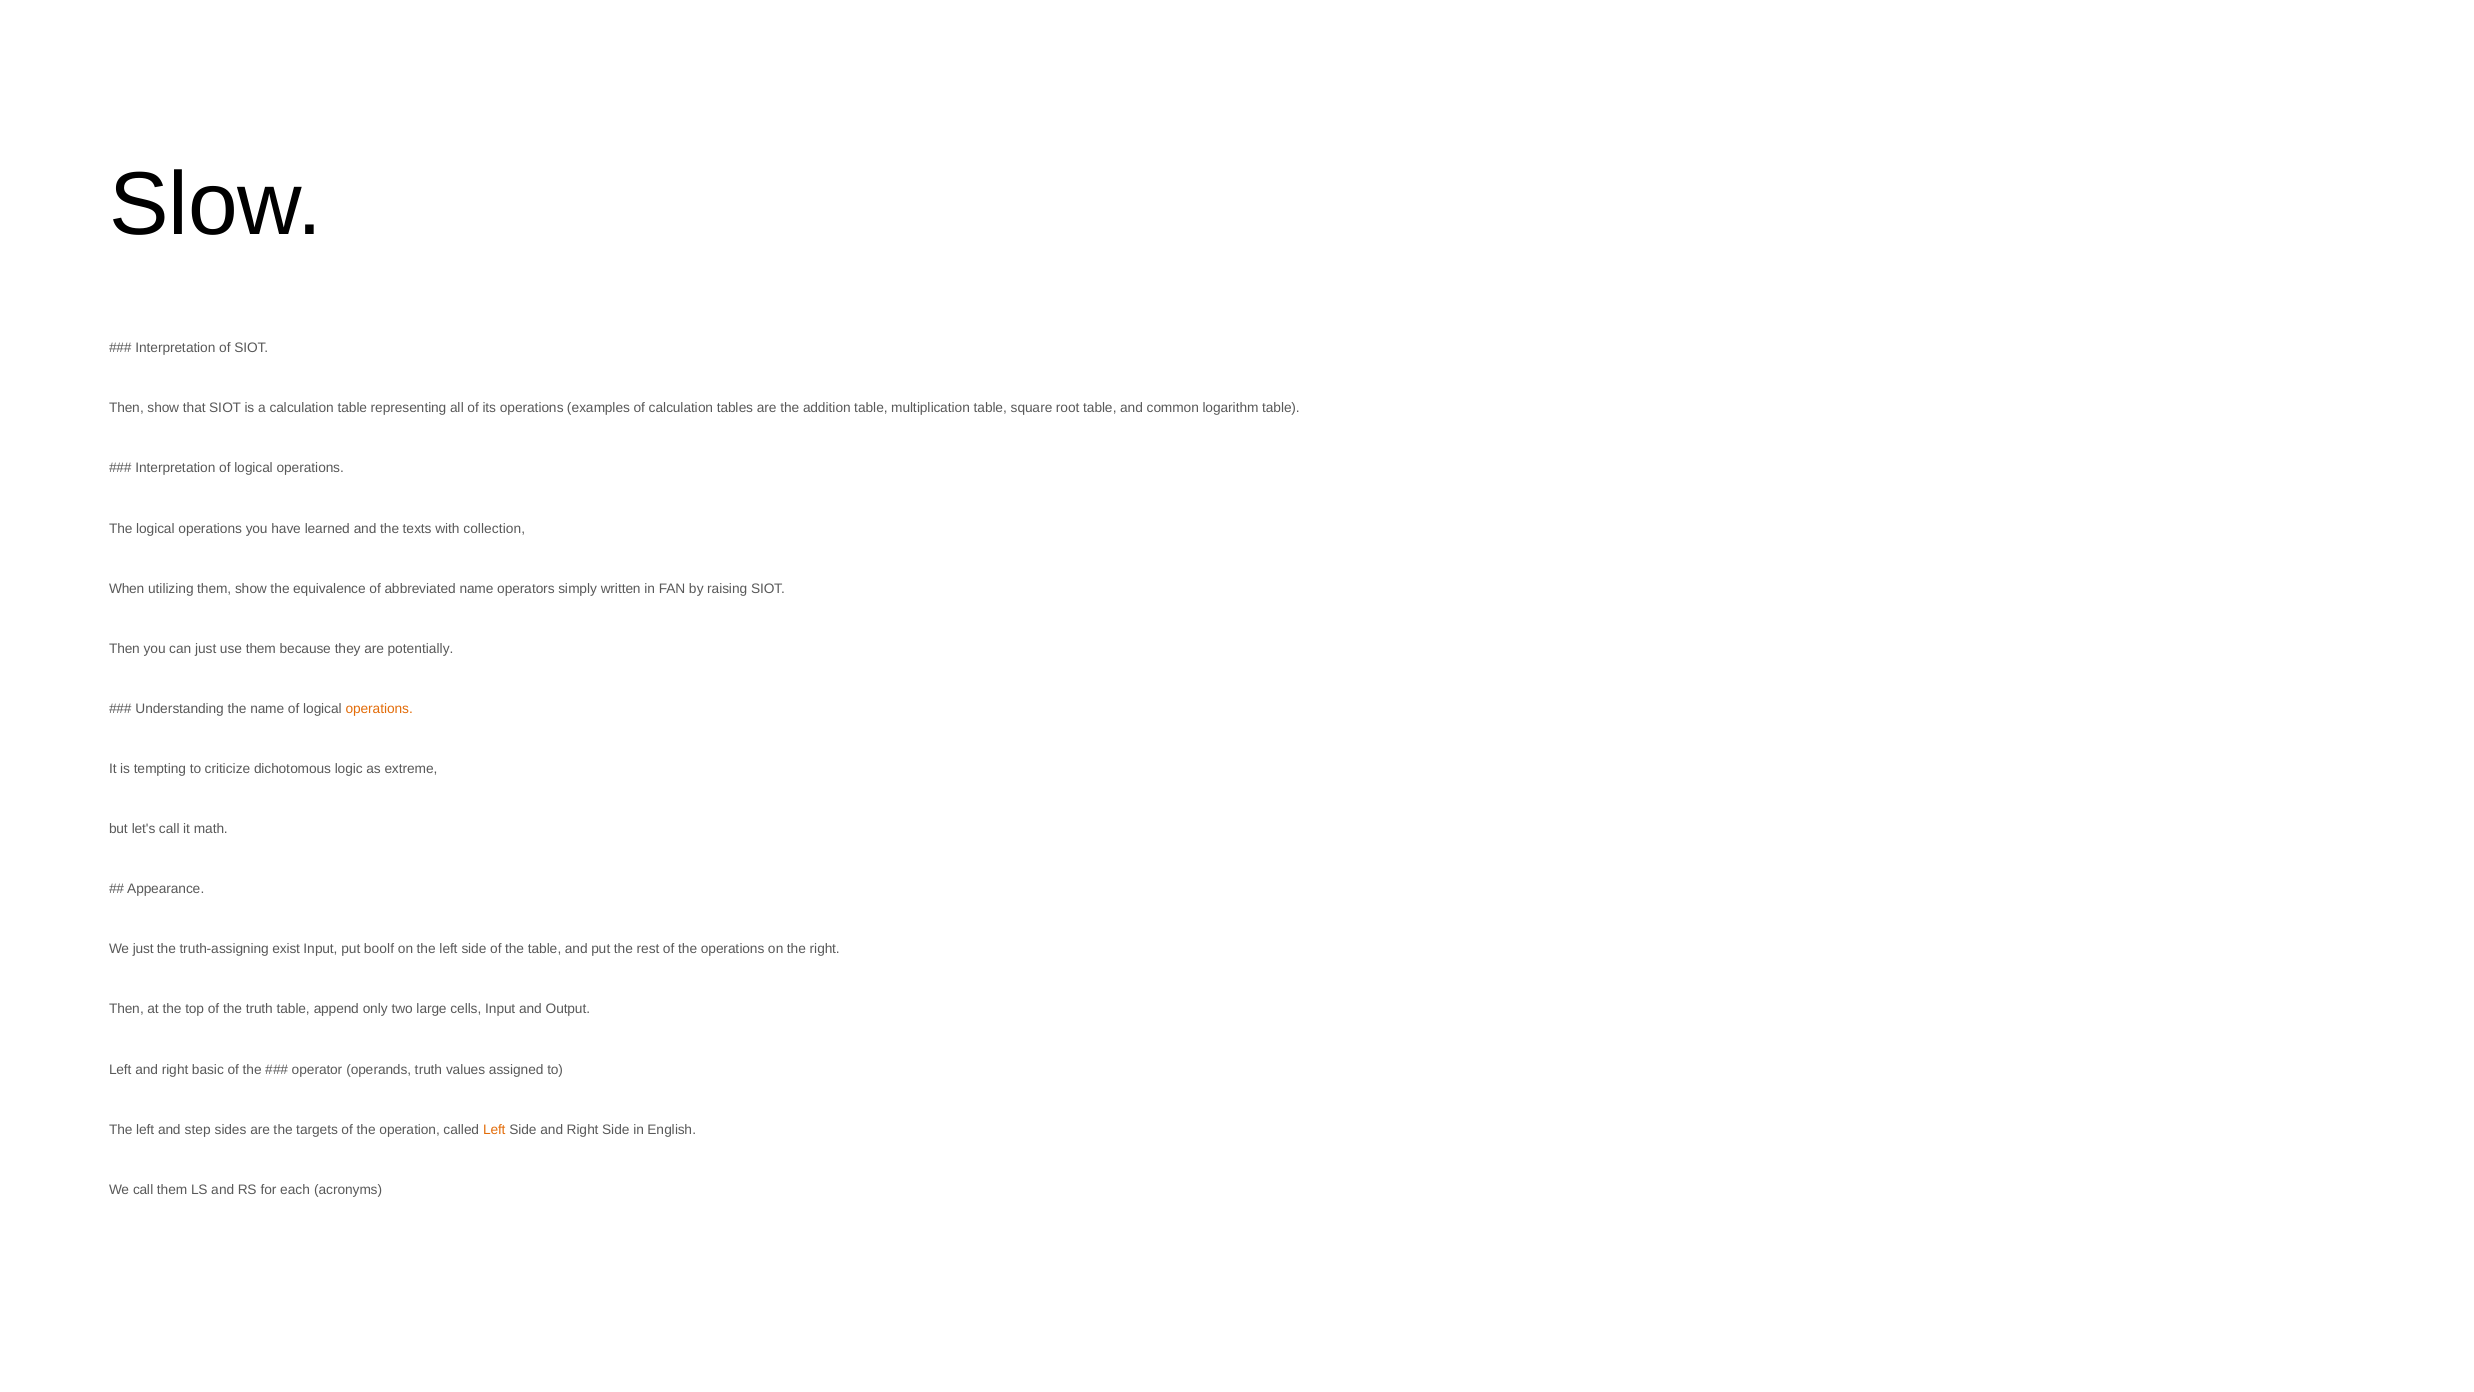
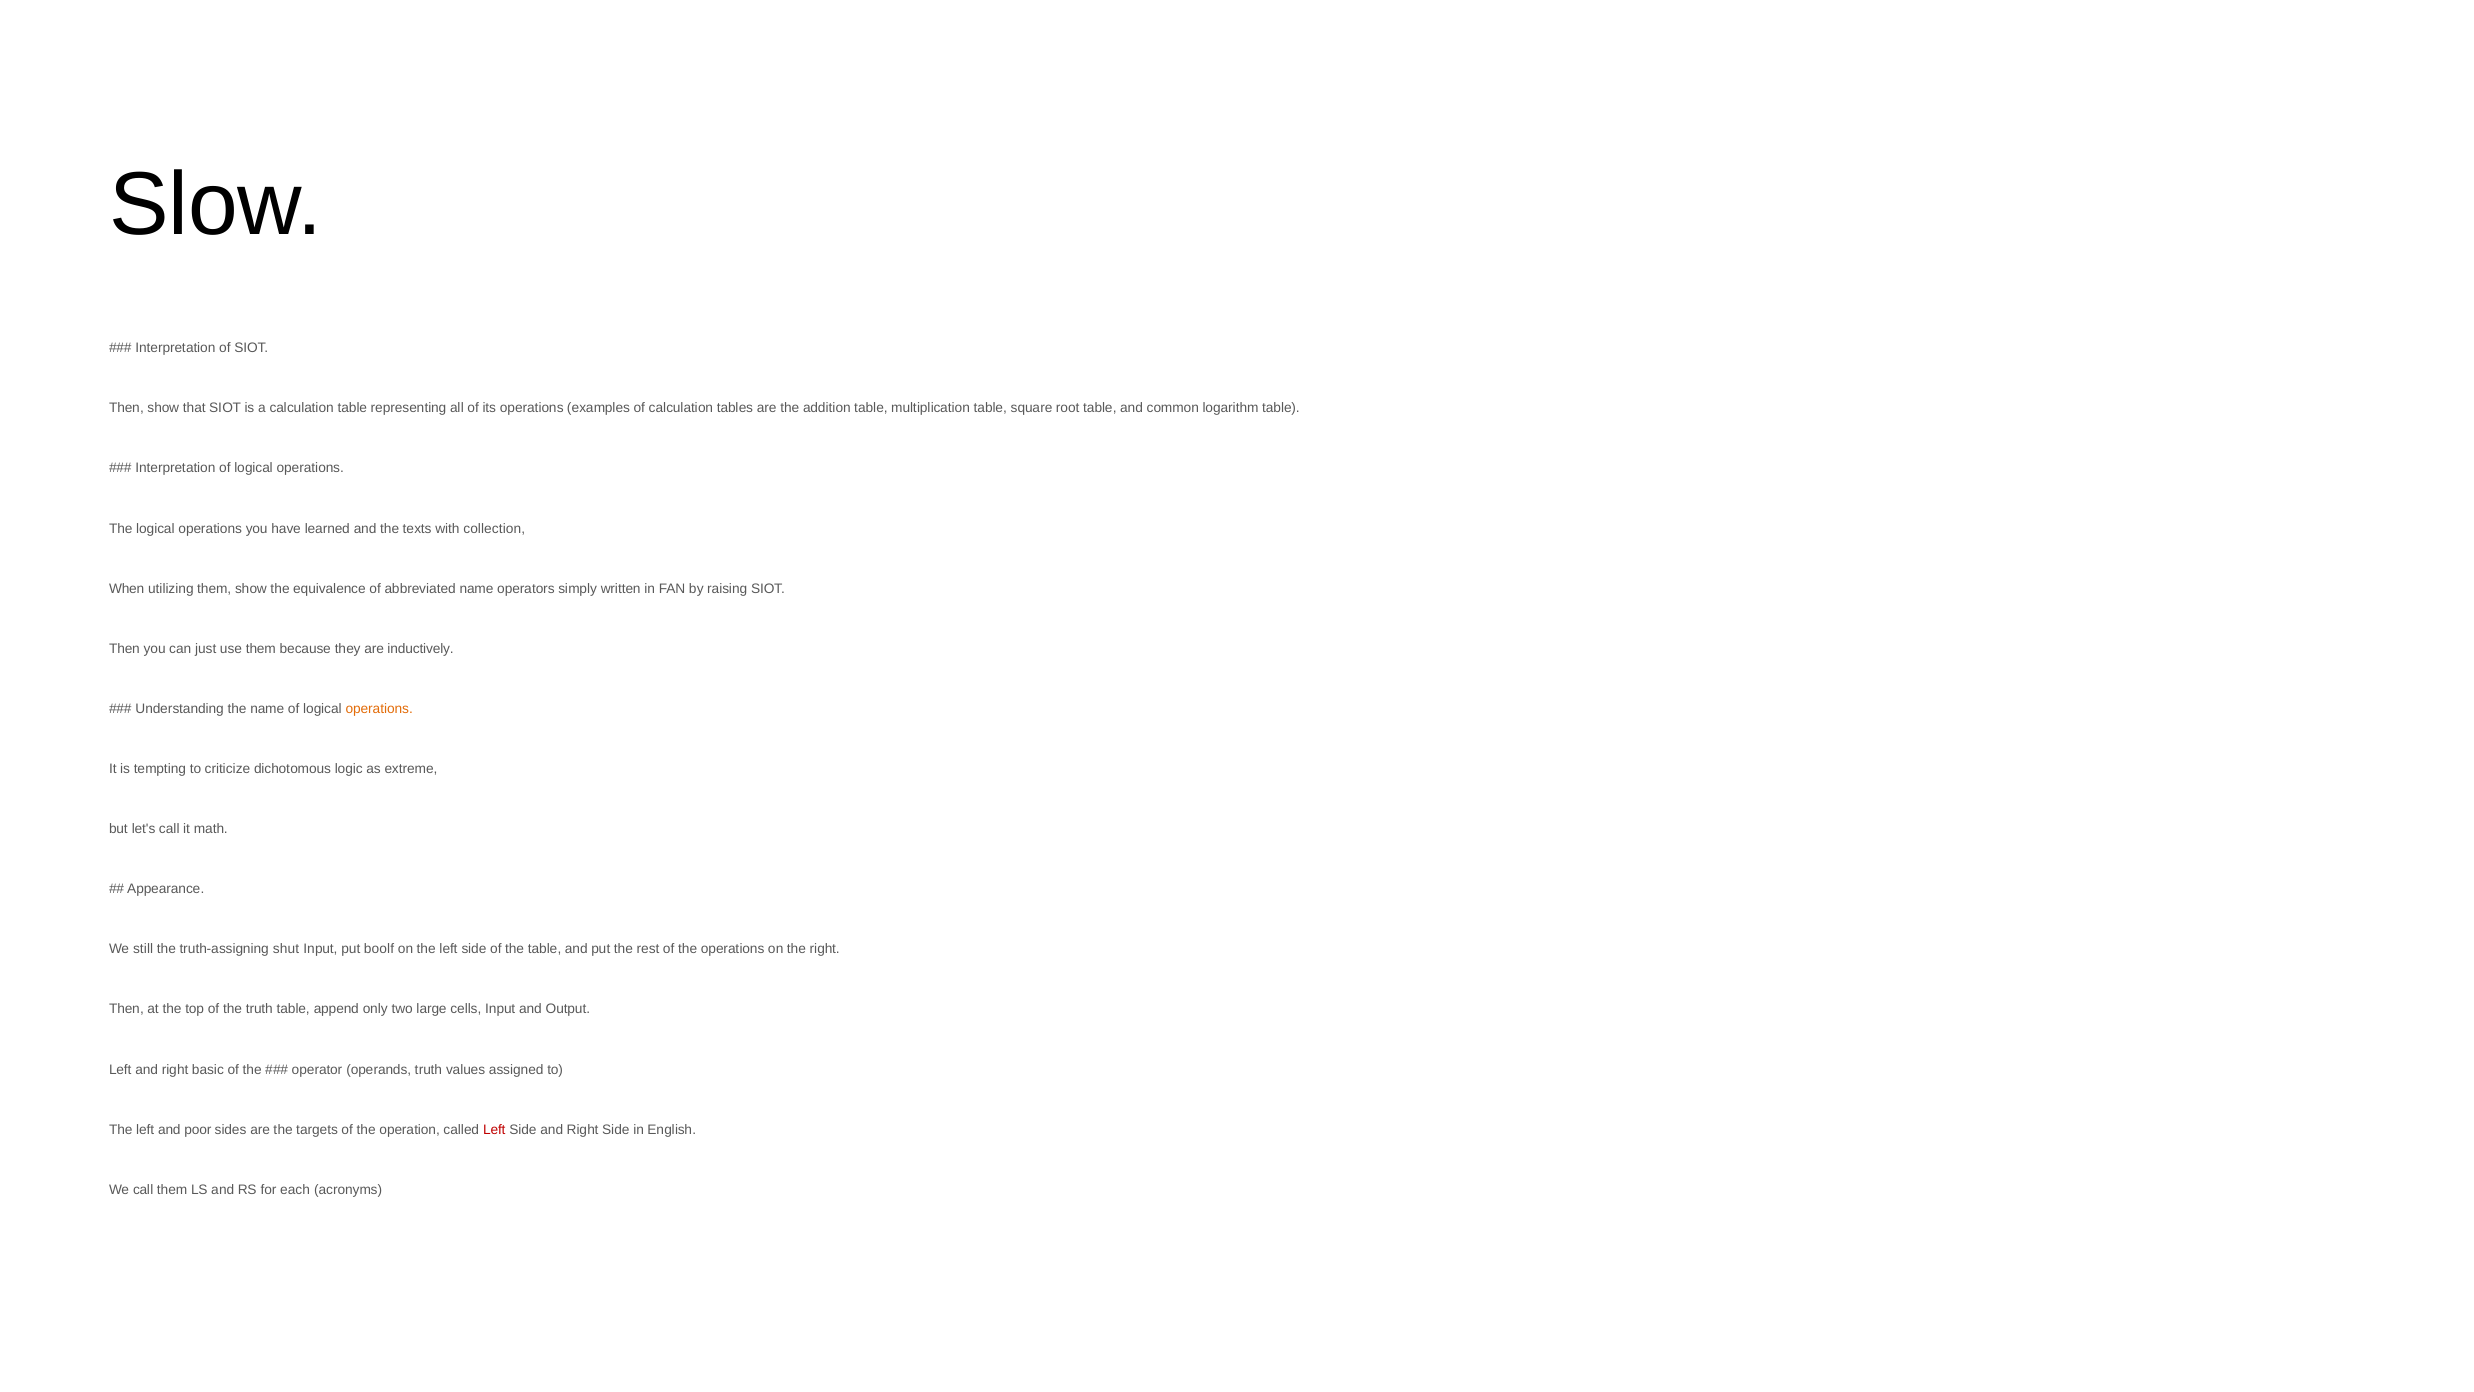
potentially: potentially -> inductively (421, 649)
We just: just -> still (143, 949)
exist: exist -> shut (286, 949)
step: step -> poor (198, 1129)
Left colour: orange -> red (494, 1129)
